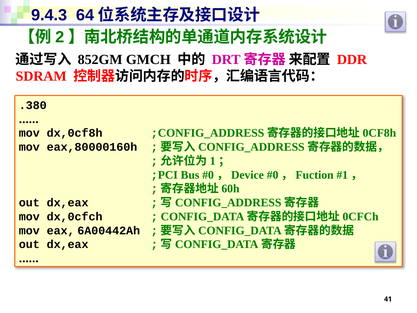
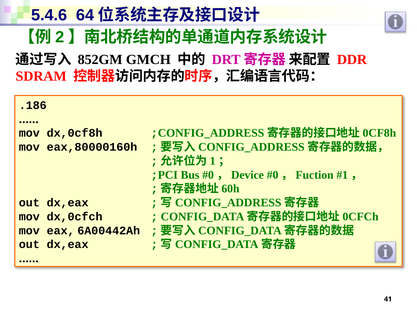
9.4.3: 9.4.3 -> 5.4.6 (49, 15)
.380: .380 -> .186 (33, 105)
